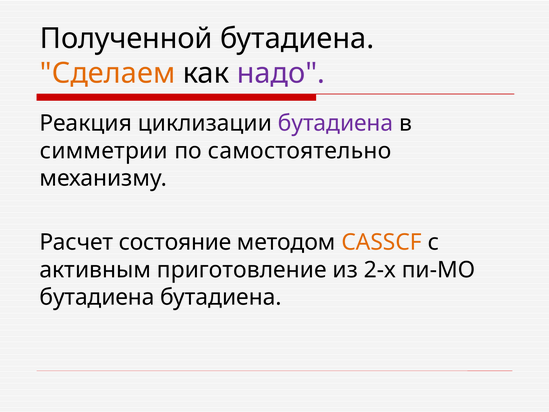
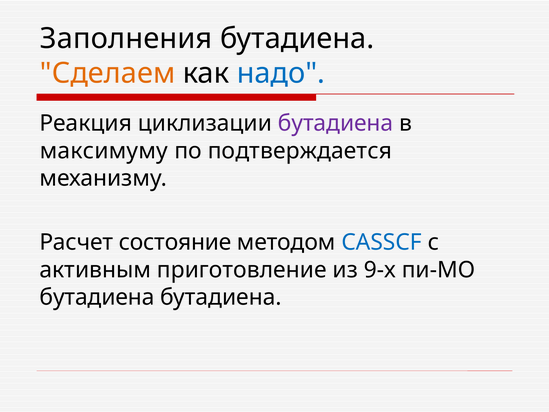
Полученной: Полученной -> Заполнения (126, 38)
надо colour: purple -> blue (281, 73)
симметрии: симметрии -> максимуму (104, 151)
самостоятельно: самостоятельно -> подтверждается (300, 151)
CASSCF colour: orange -> blue (382, 242)
2-х: 2-х -> 9-х (380, 270)
